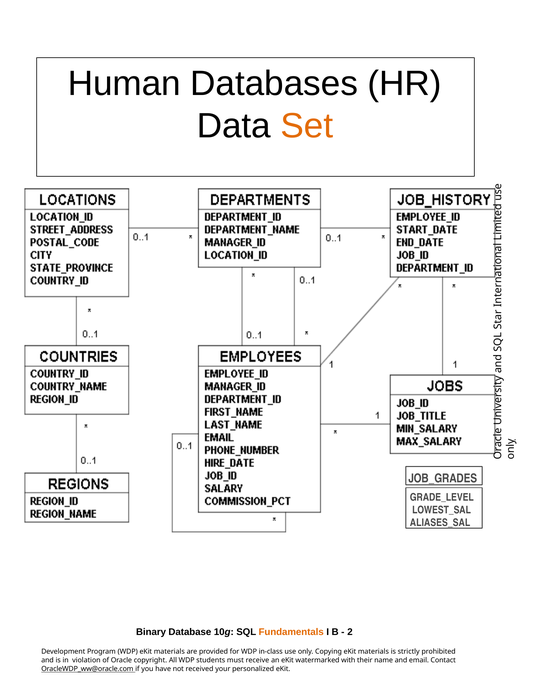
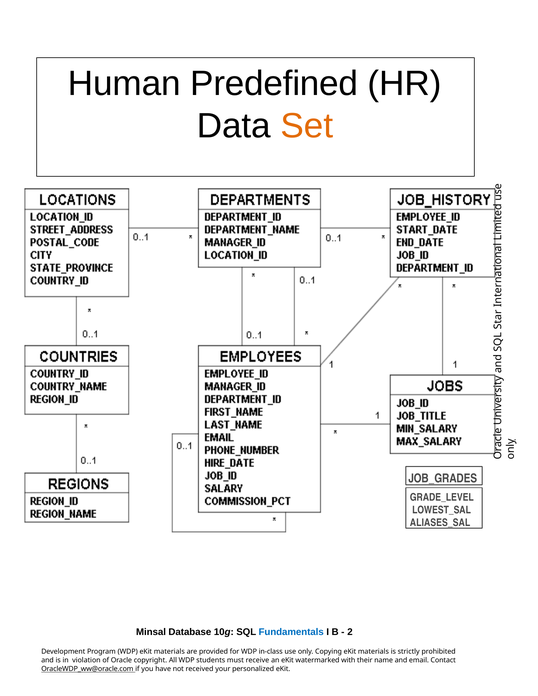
Databases: Databases -> Predefined (274, 84)
Binary: Binary -> Minsal (151, 632)
Fundamentals colour: orange -> blue (291, 632)
